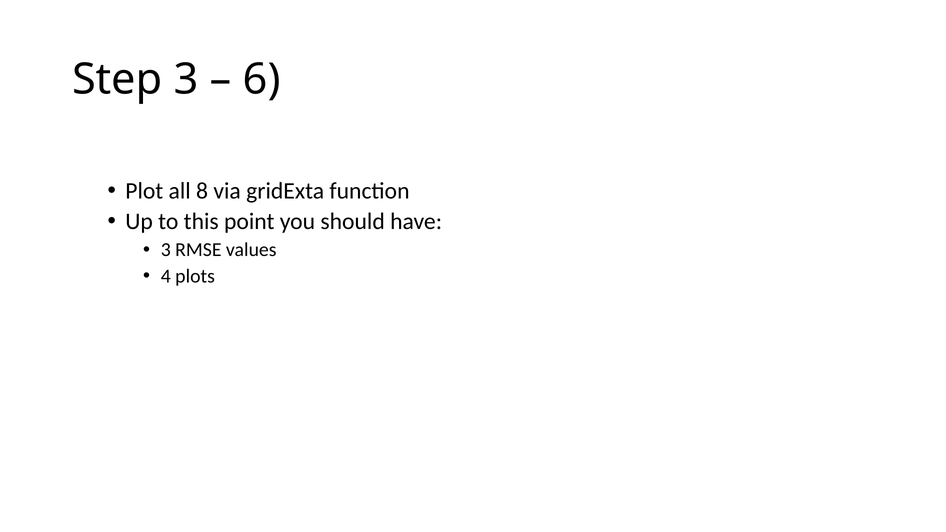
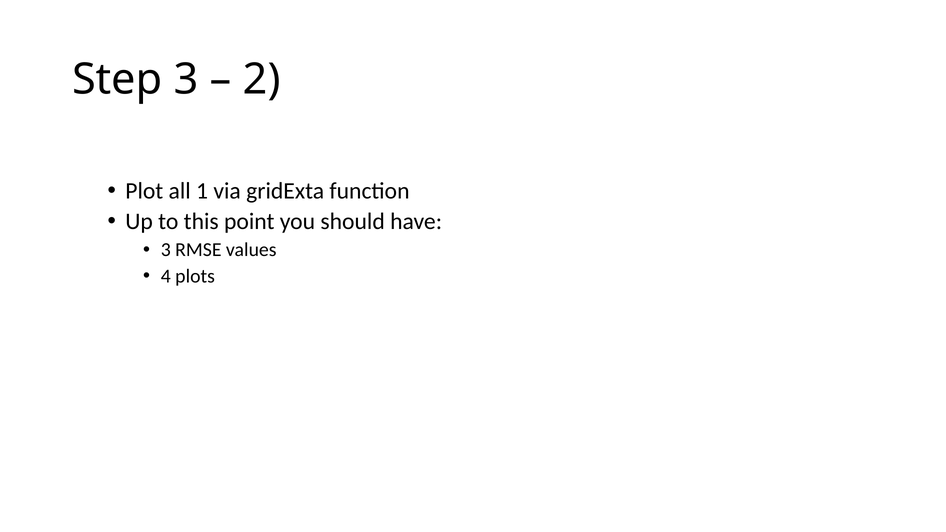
6: 6 -> 2 (262, 79)
8: 8 -> 1 (202, 191)
